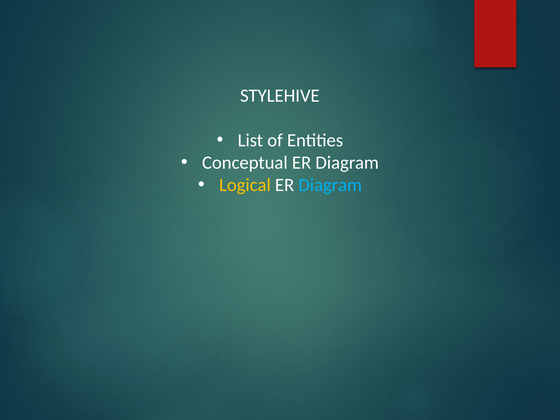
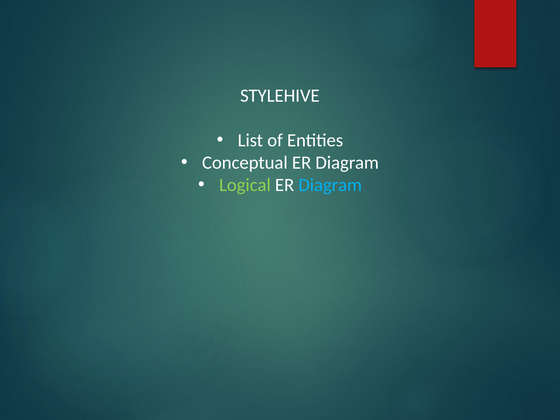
Logical colour: yellow -> light green (245, 185)
